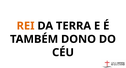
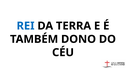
REI colour: orange -> blue (26, 26)
